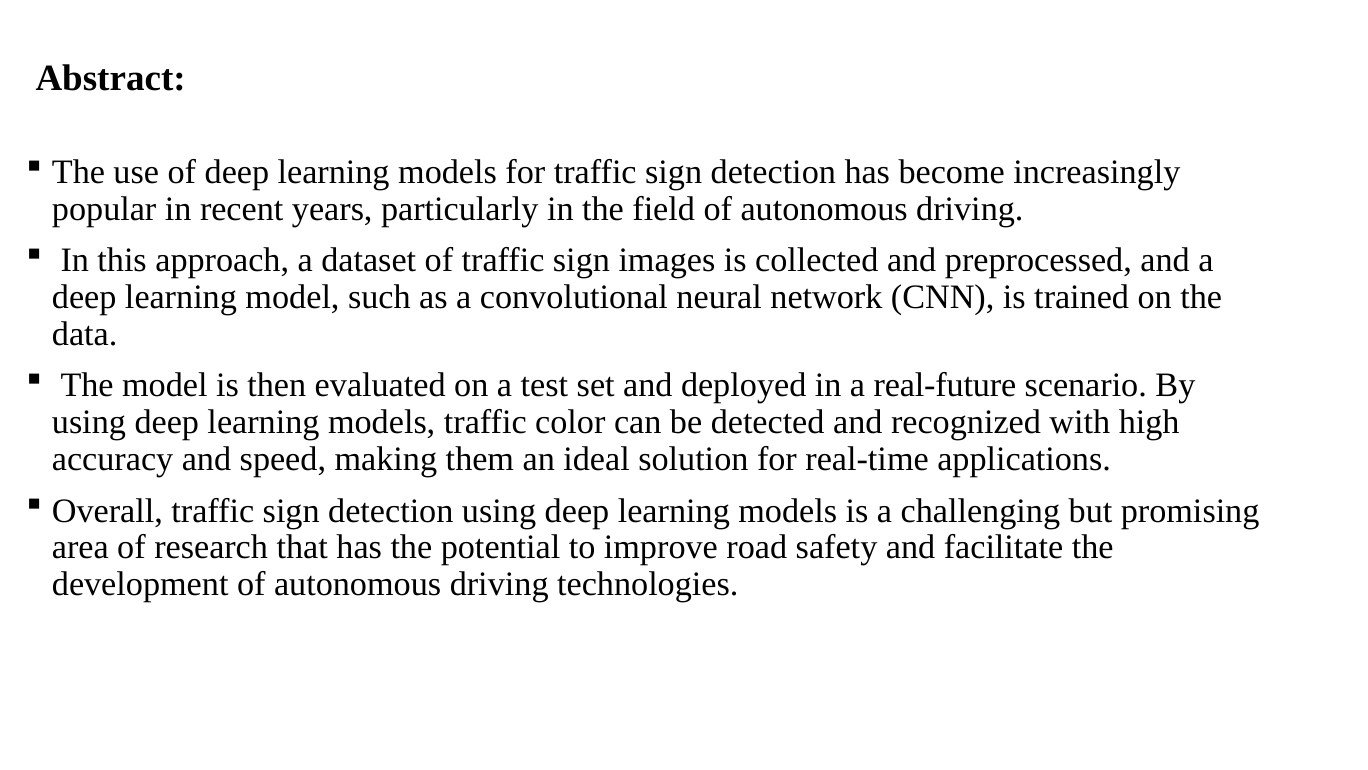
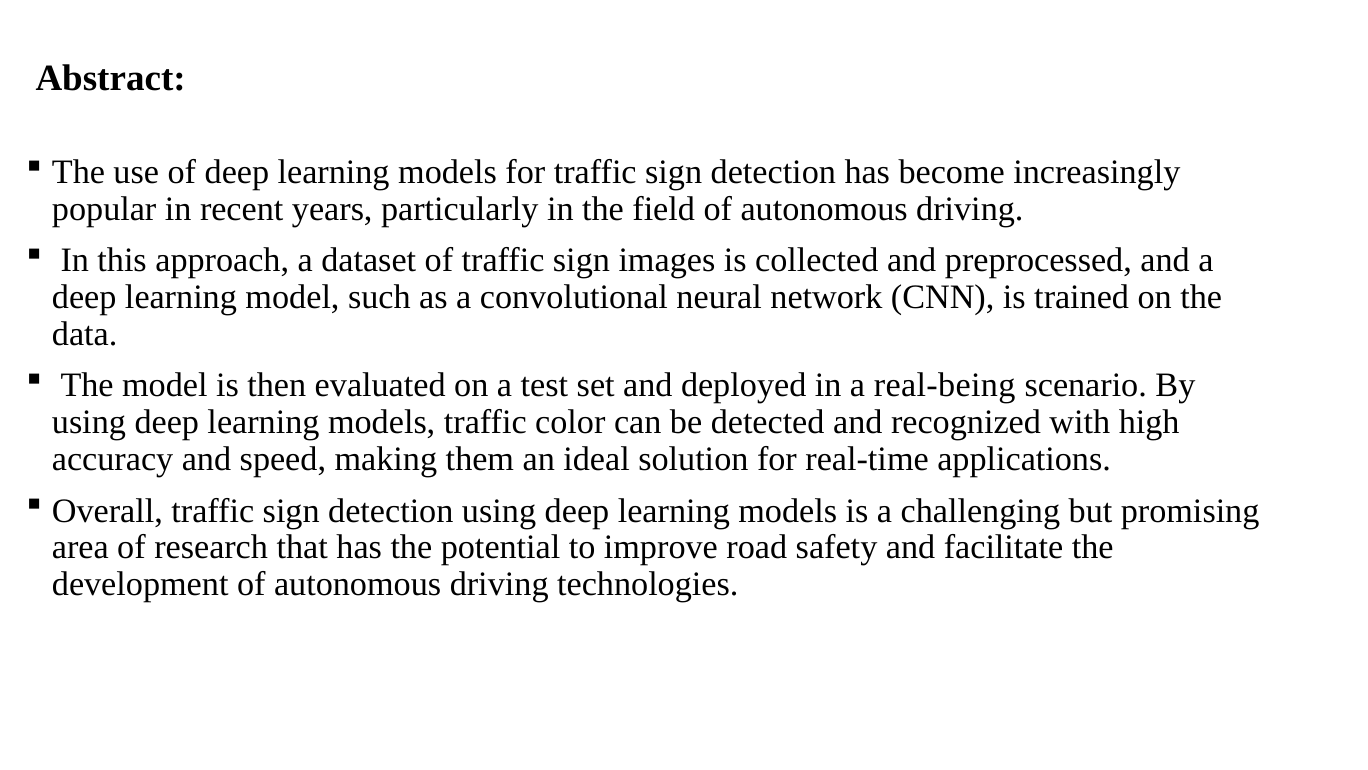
real-future: real-future -> real-being (945, 385)
